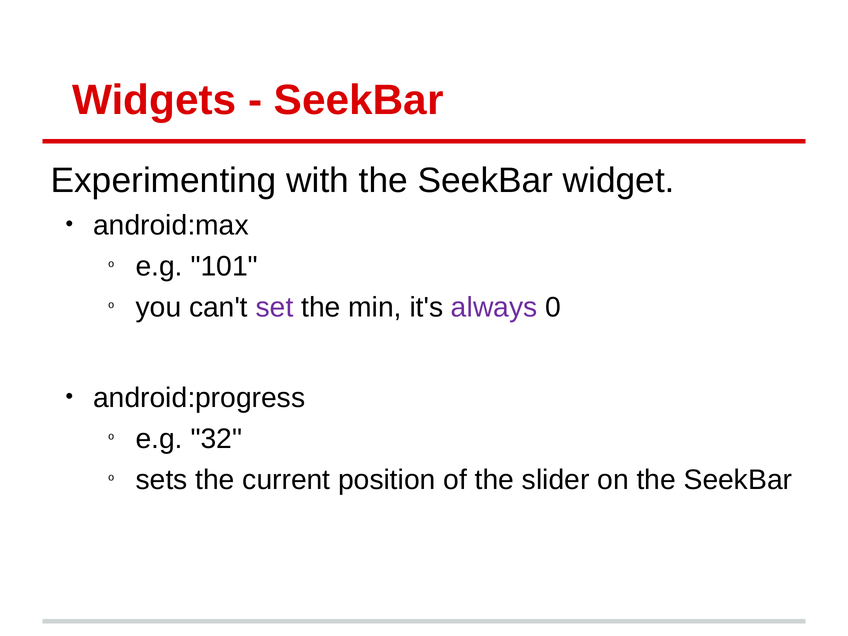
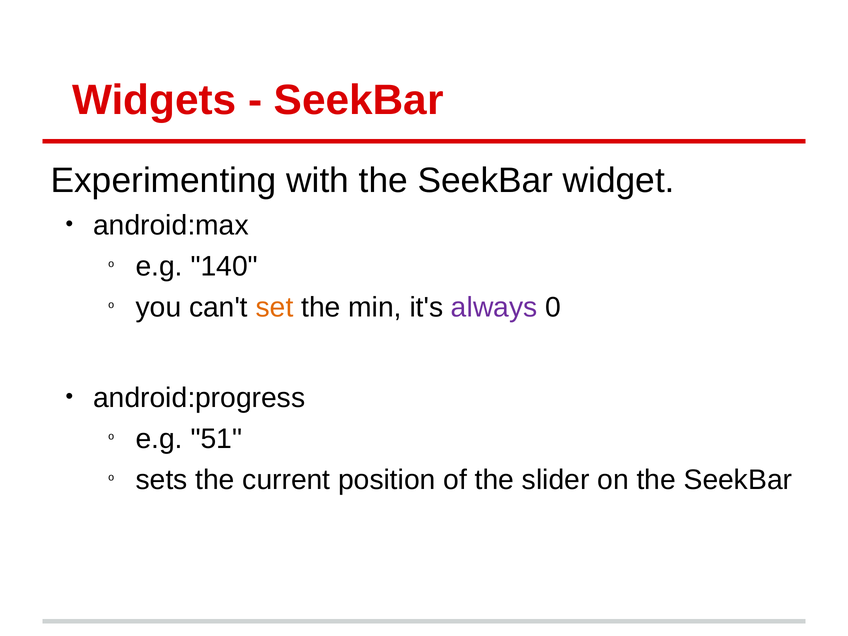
101: 101 -> 140 (224, 266)
set colour: purple -> orange (275, 307)
32: 32 -> 51 (216, 439)
